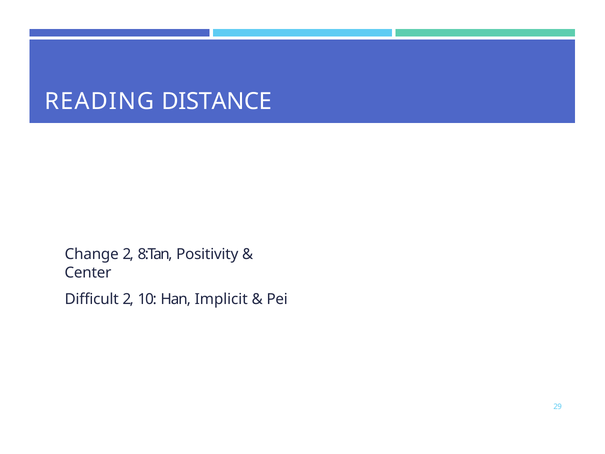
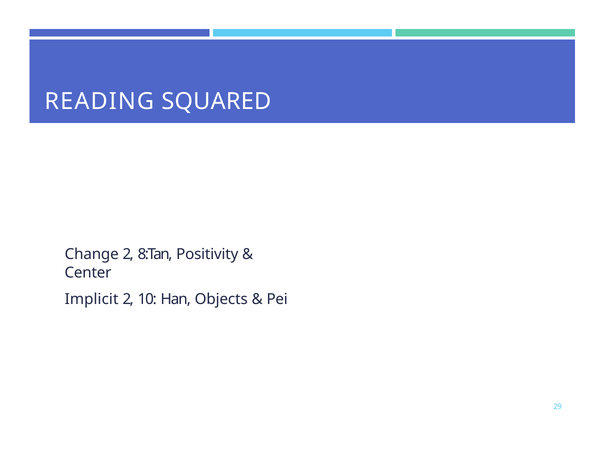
DISTANCE: DISTANCE -> SQUARED (216, 101)
Difficult: Difficult -> Implicit (92, 299)
Implicit: Implicit -> Objects (221, 299)
